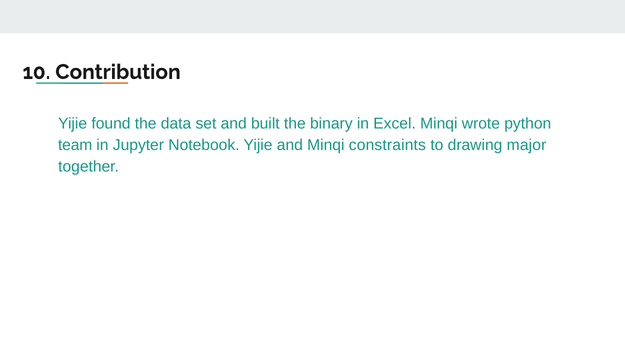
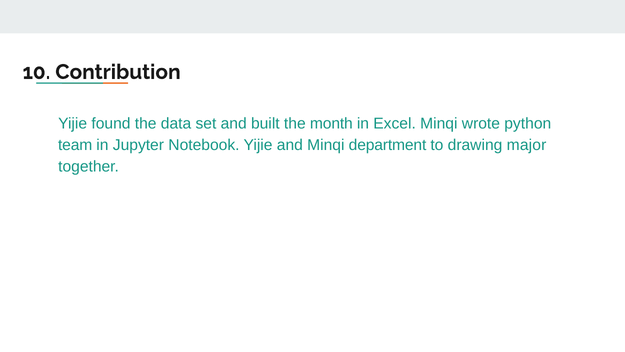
binary: binary -> month (331, 123)
constraints: constraints -> department (388, 145)
